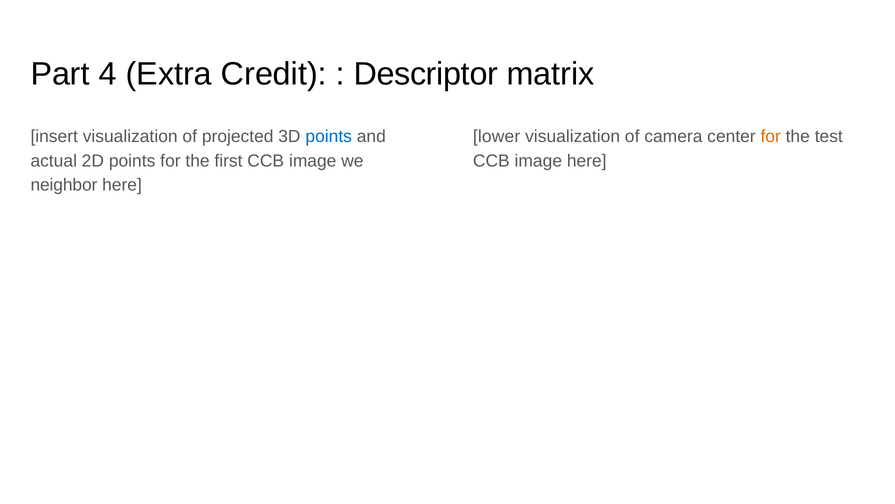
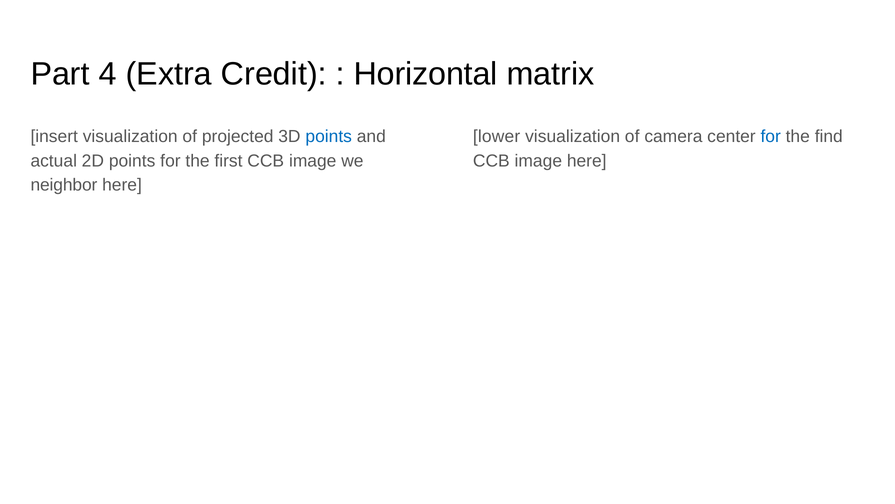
Descriptor: Descriptor -> Horizontal (426, 74)
for colour: orange -> blue (771, 137)
test: test -> find (829, 137)
